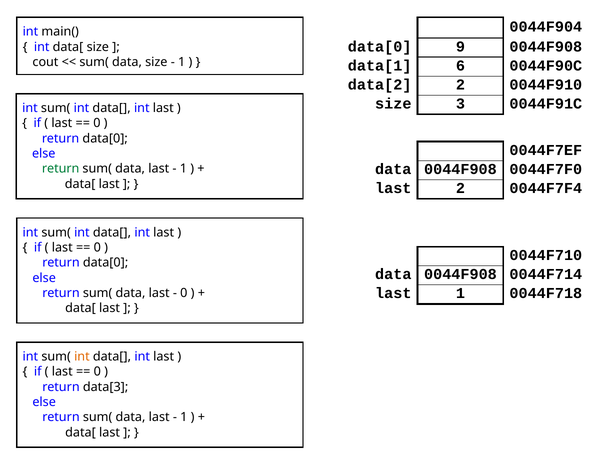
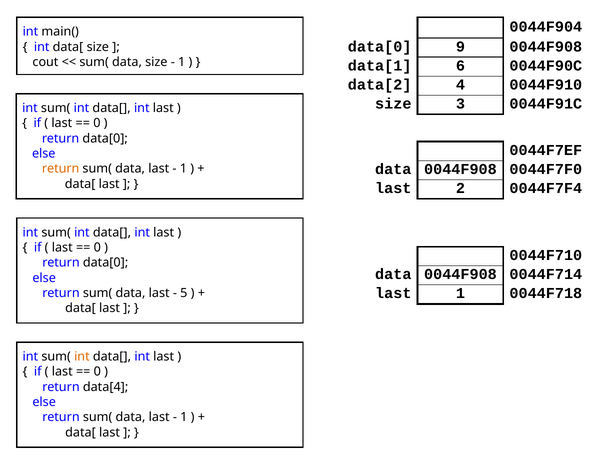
data[2 2: 2 -> 4 (460, 85)
return colour: green -> orange (61, 169)
0: 0 -> 5 (184, 293)
data[3: data[3 -> data[4 (106, 387)
